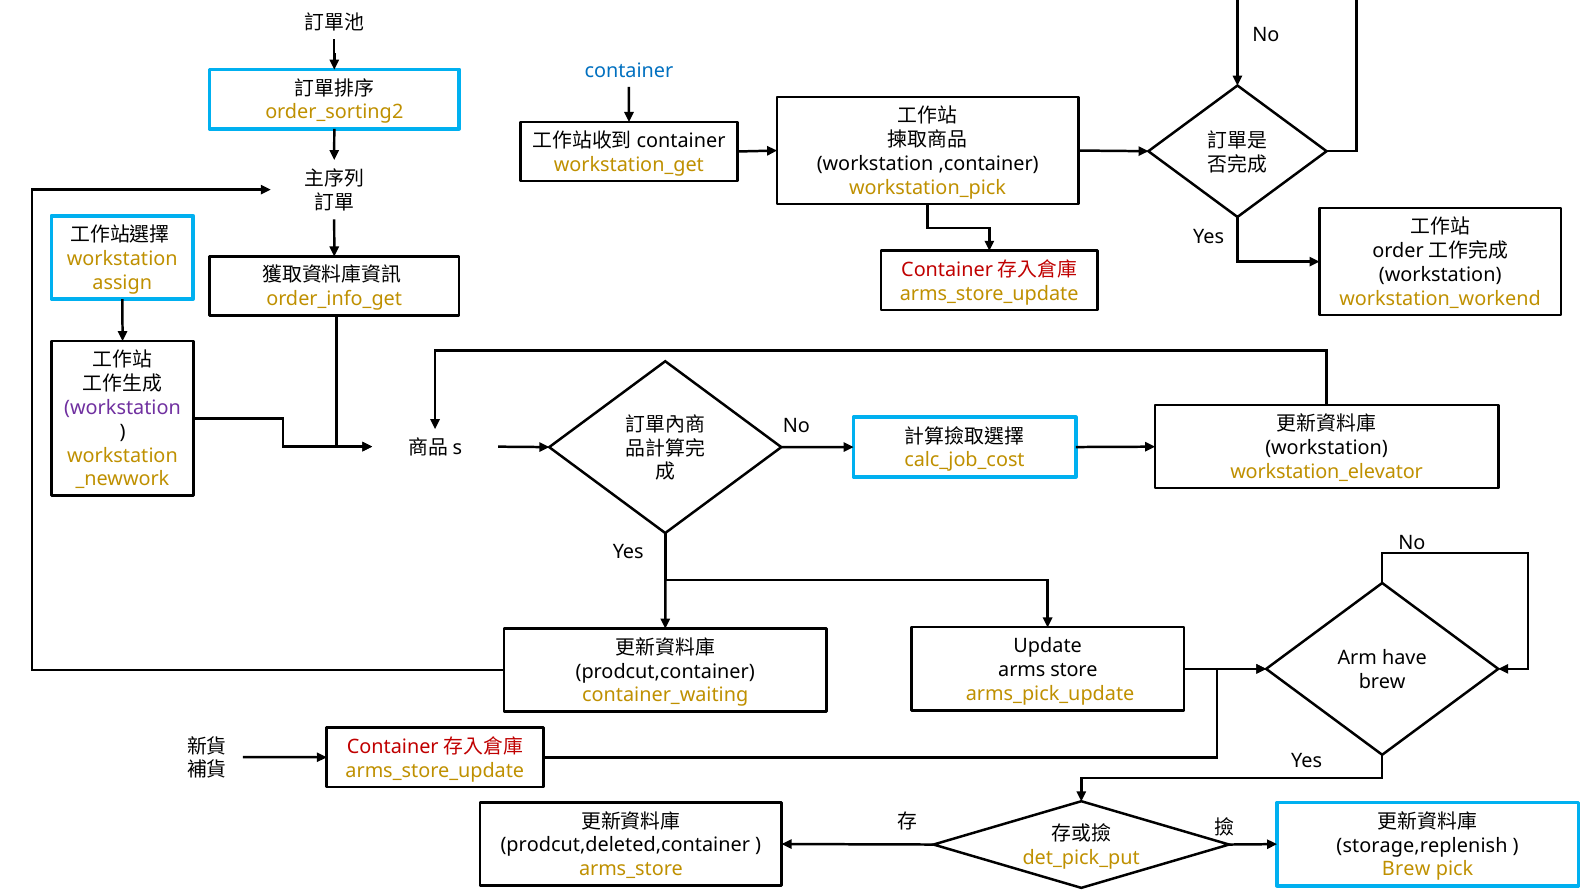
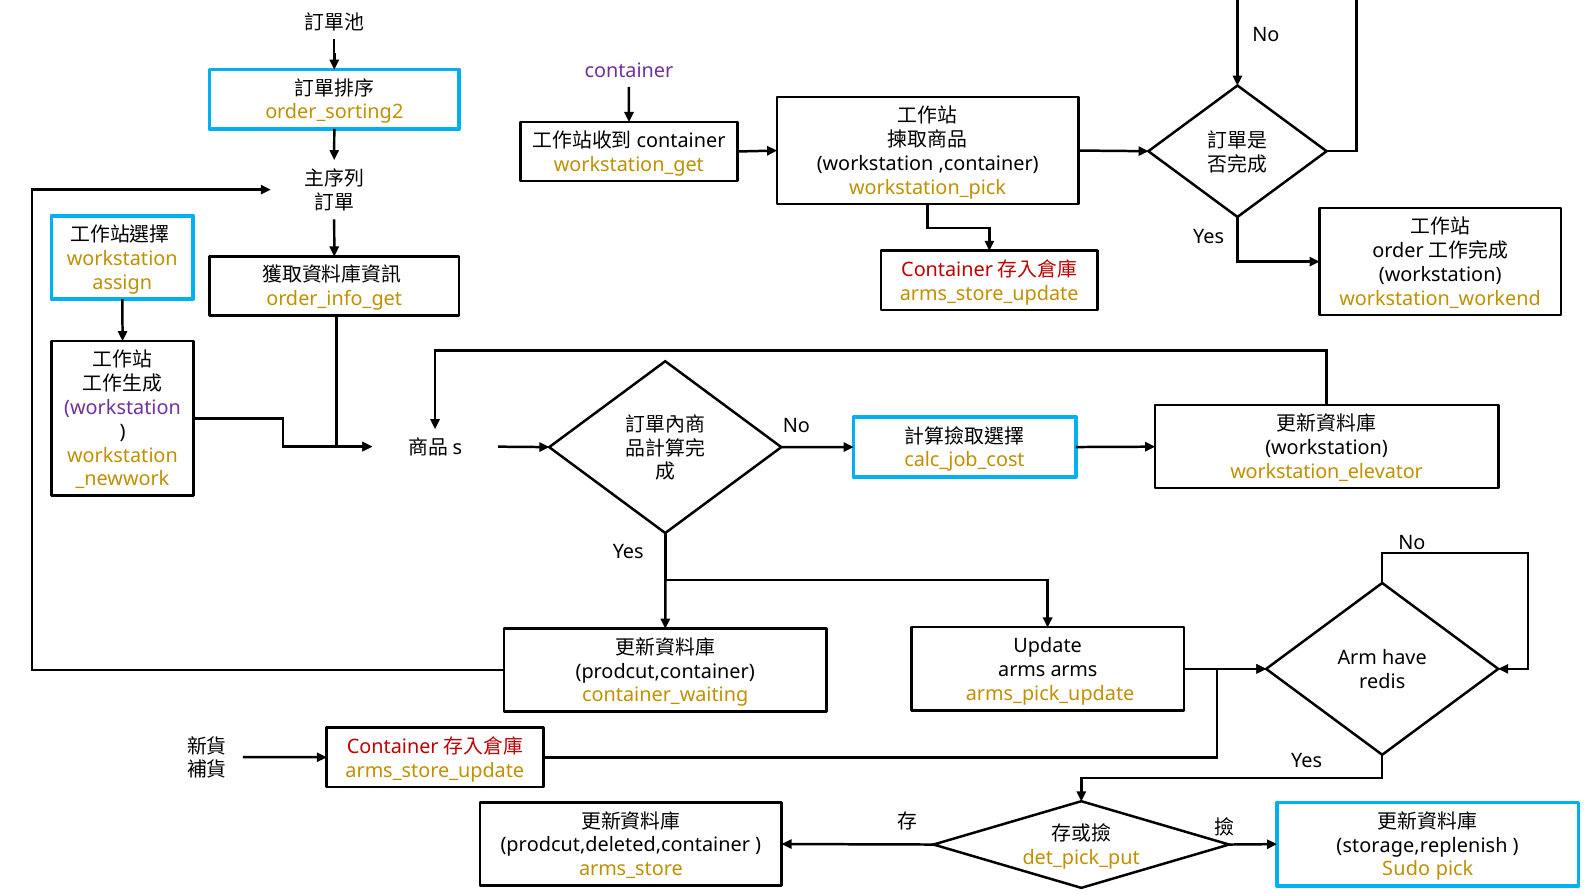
container colour: blue -> purple (629, 71)
arms store: store -> arms (1074, 671)
brew: brew -> redis (1382, 682)
Brew: Brew -> Sudo (1406, 870)
